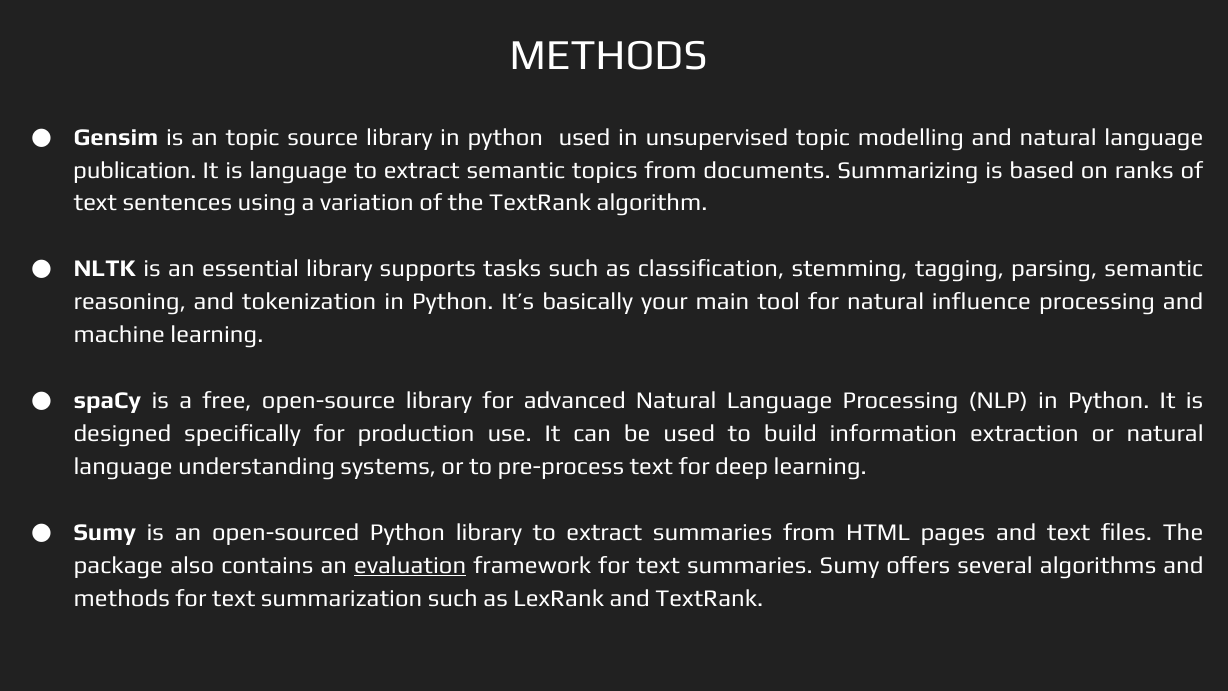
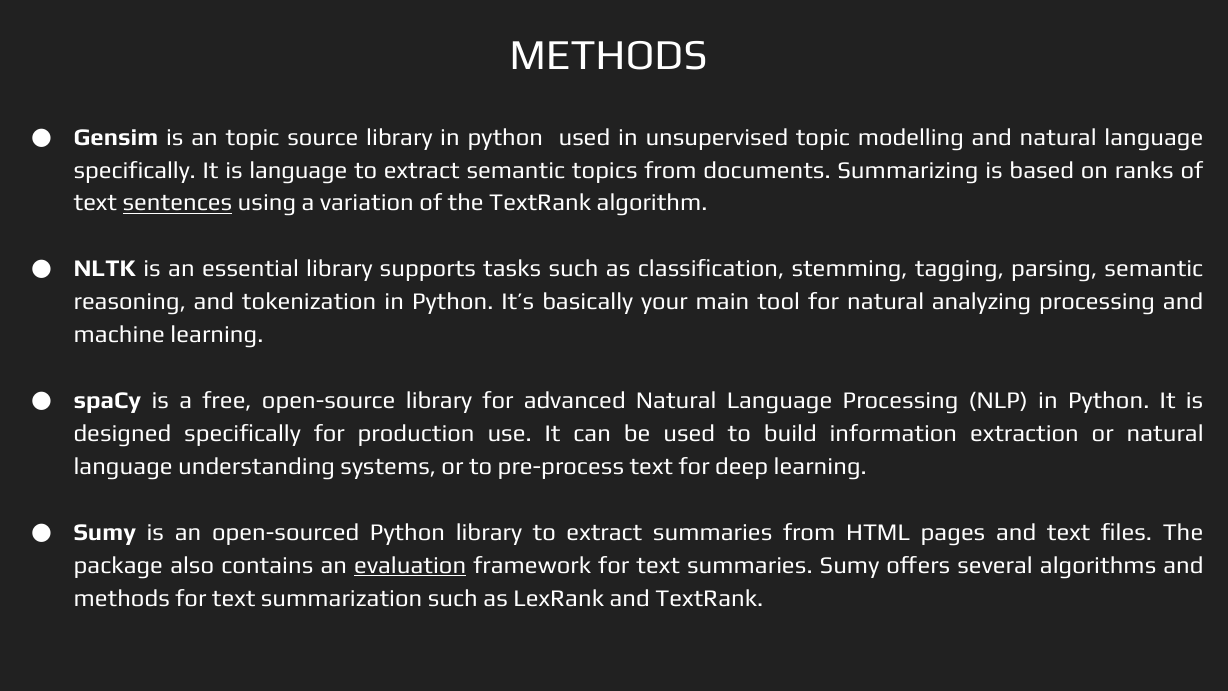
publication: publication -> specifically (135, 170)
sentences underline: none -> present (177, 203)
influence: influence -> analyzing (982, 302)
